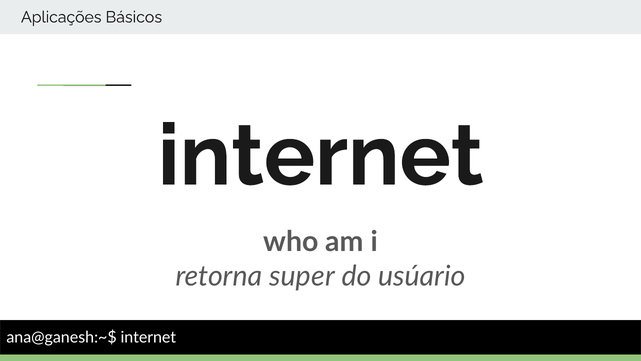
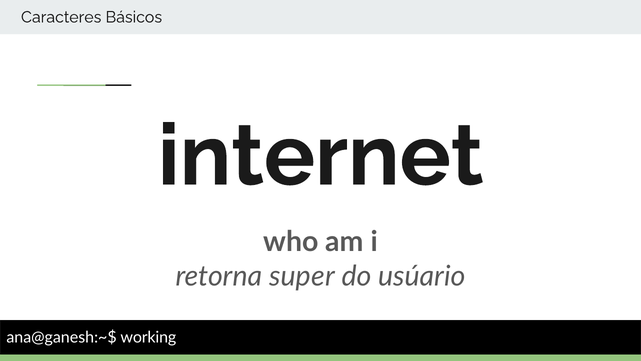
Aplicações: Aplicações -> Caracteres (61, 17)
ana@ganesh:~$ internet: internet -> working (148, 337)
